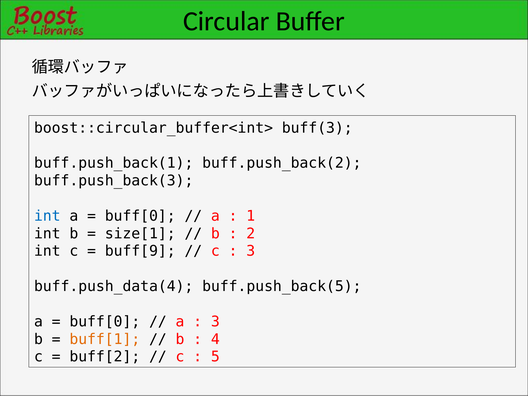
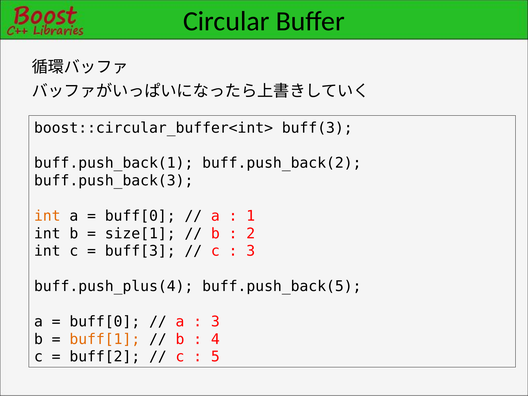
int colour: blue -> orange (47, 216)
buff[9: buff[9 -> buff[3 (140, 251)
buff.push_data(4: buff.push_data(4 -> buff.push_plus(4 (114, 286)
